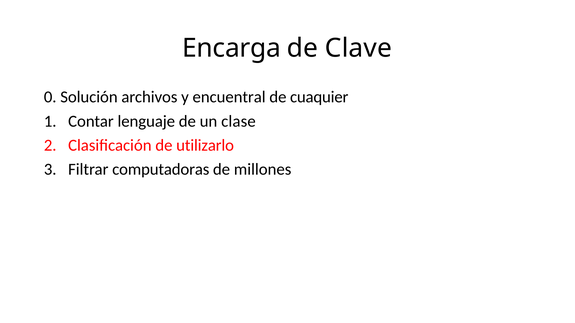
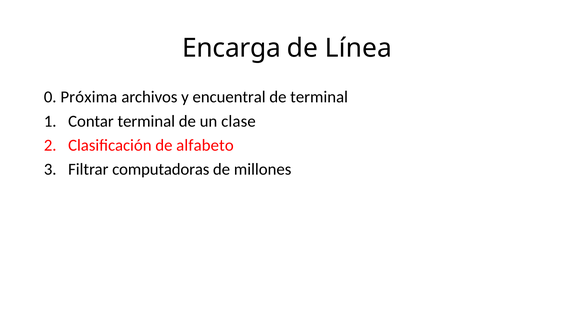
Clave: Clave -> Línea (358, 48)
Solución: Solución -> Próxima (89, 97)
de cuaquier: cuaquier -> terminal (319, 97)
Contar lenguaje: lenguaje -> terminal (146, 121)
utilizarlo: utilizarlo -> alfabeto (205, 145)
